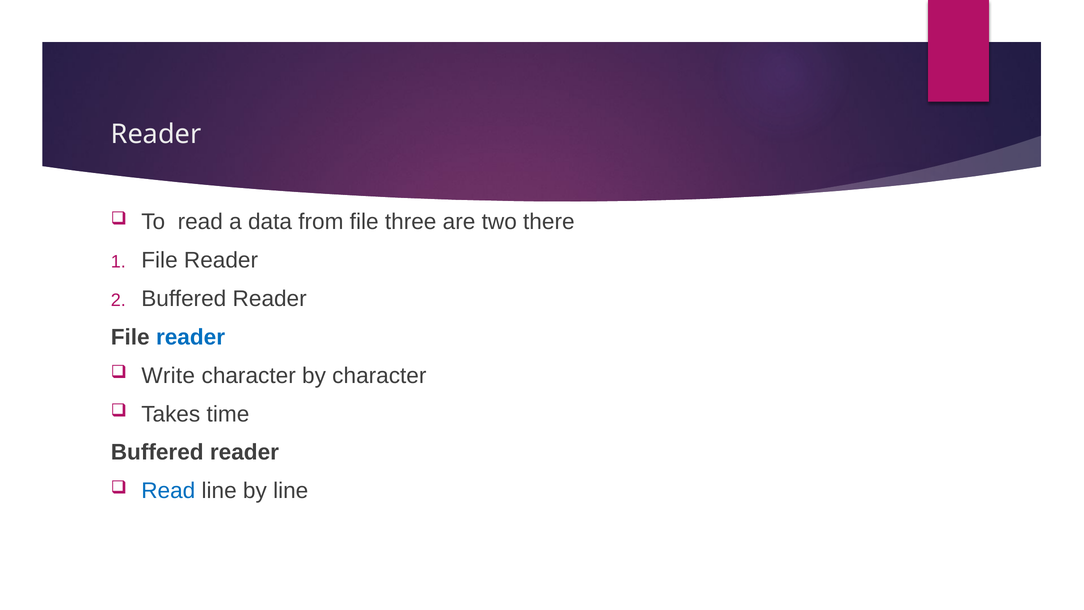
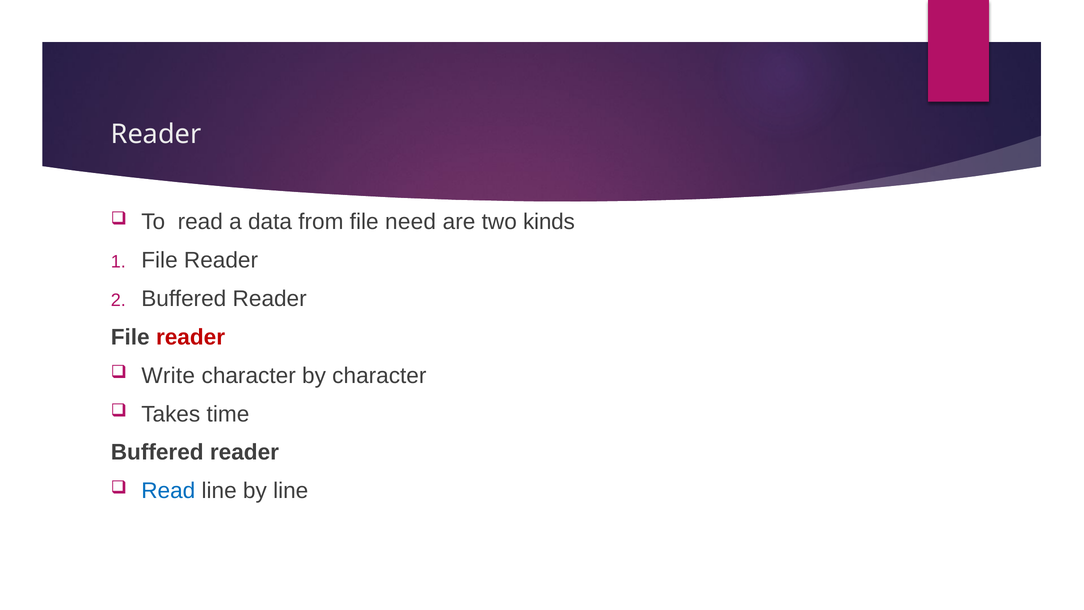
three: three -> need (411, 222)
there: there -> kinds (549, 222)
reader colour: blue -> red (191, 337)
